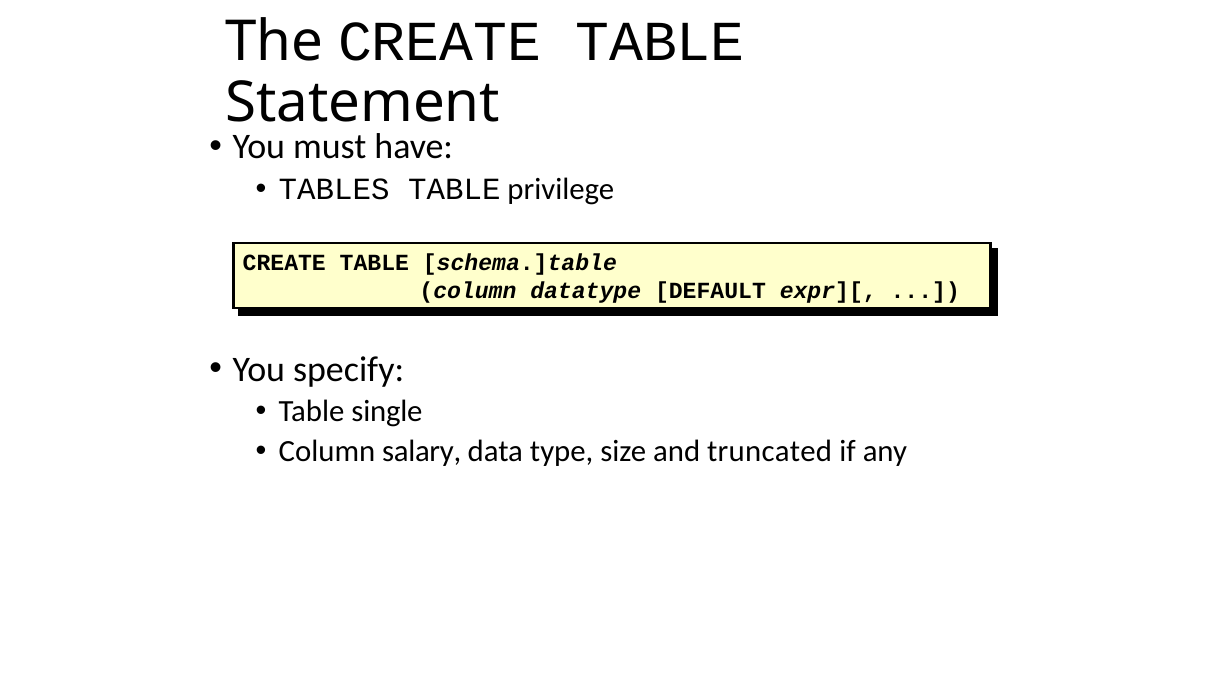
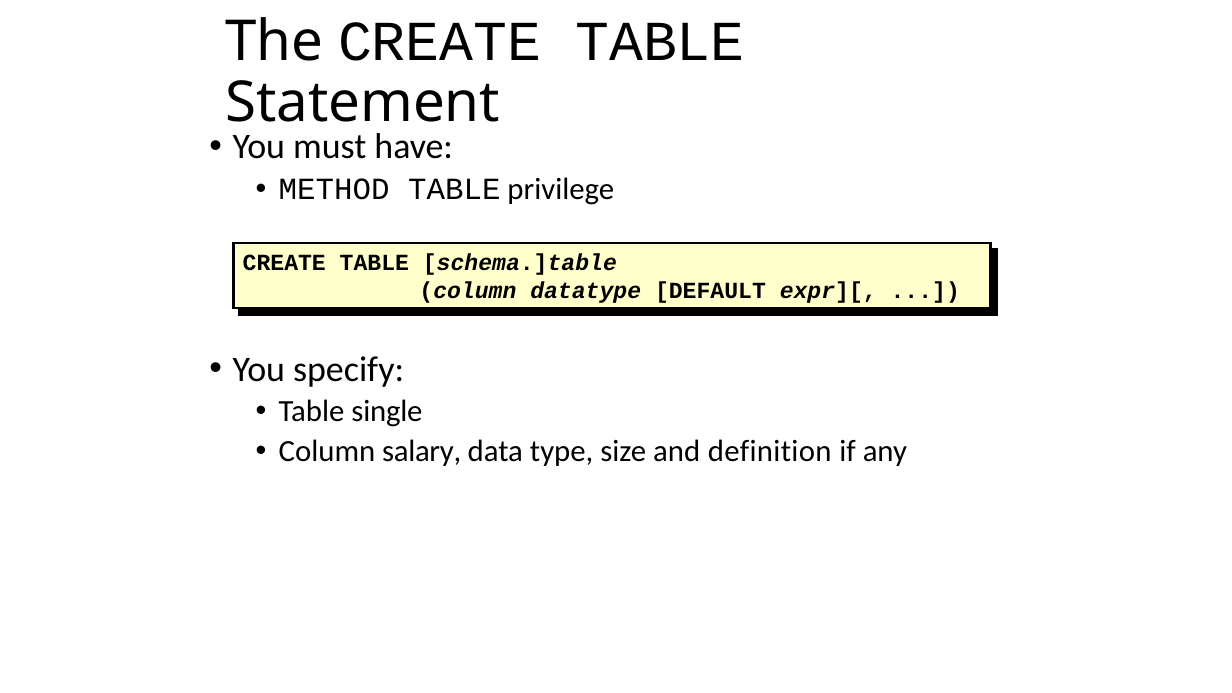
TABLES: TABLES -> METHOD (334, 190)
truncated: truncated -> definition (770, 451)
